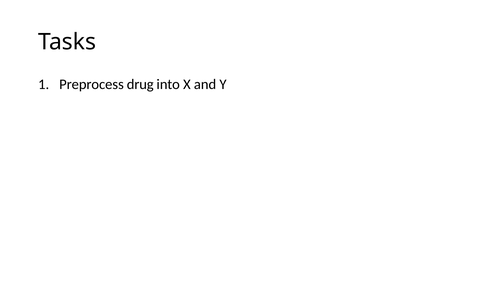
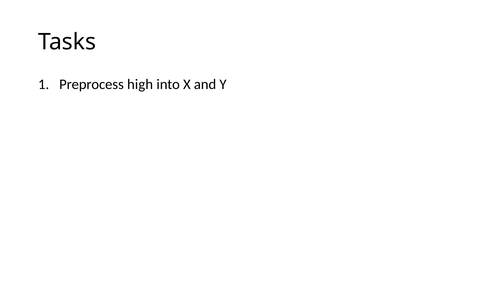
drug: drug -> high (140, 85)
